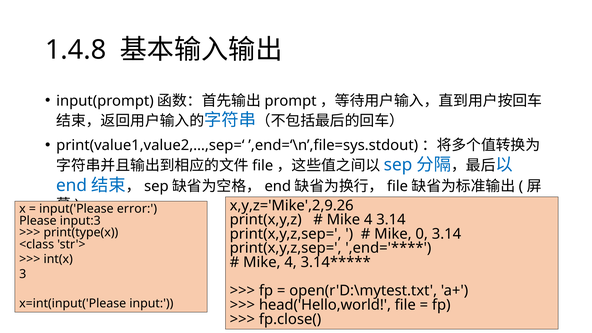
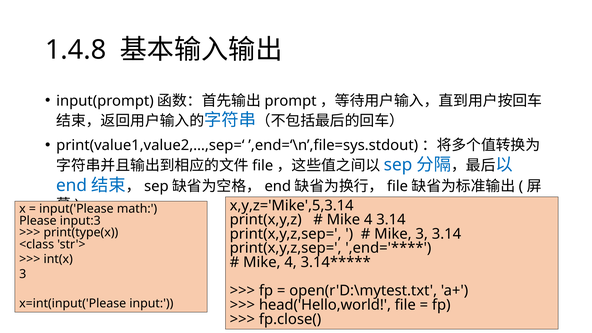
x,y,z='Mike',2,9.26: x,y,z='Mike',2,9.26 -> x,y,z='Mike',5,3.14 (292, 205)
error: error -> math (137, 209)
Mike 0: 0 -> 3 (422, 234)
